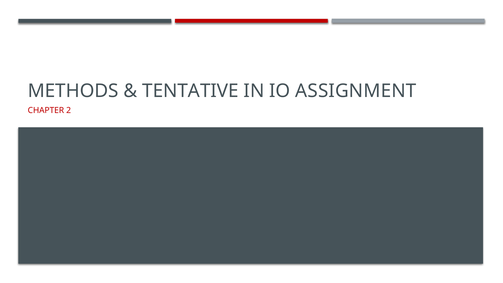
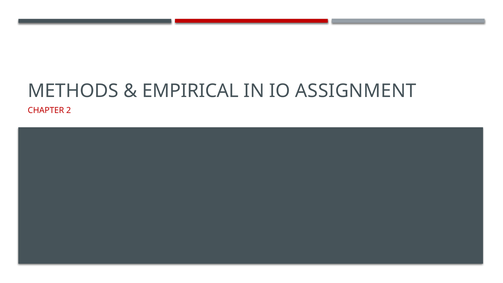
TENTATIVE: TENTATIVE -> EMPIRICAL (191, 91)
